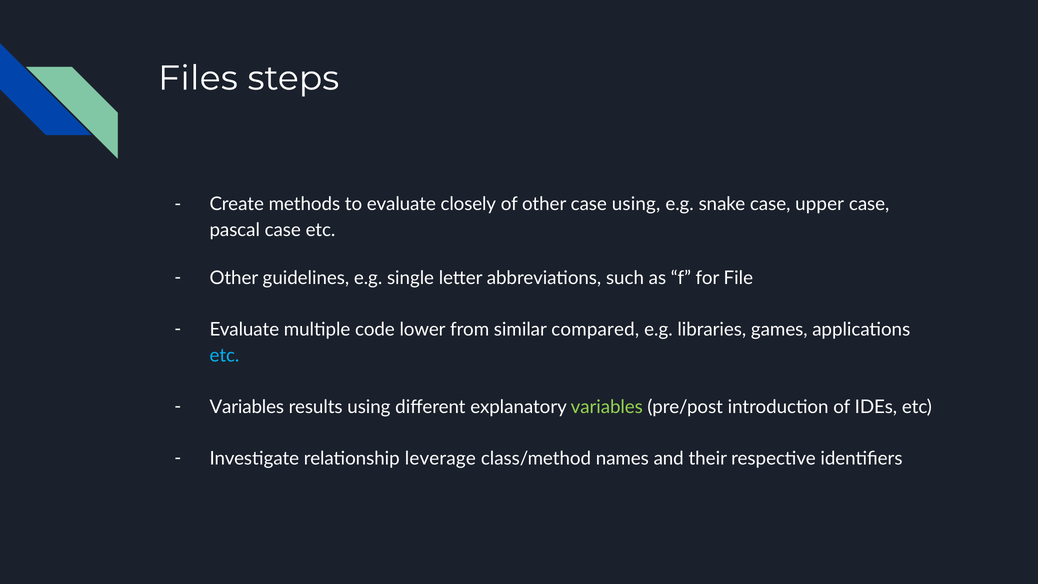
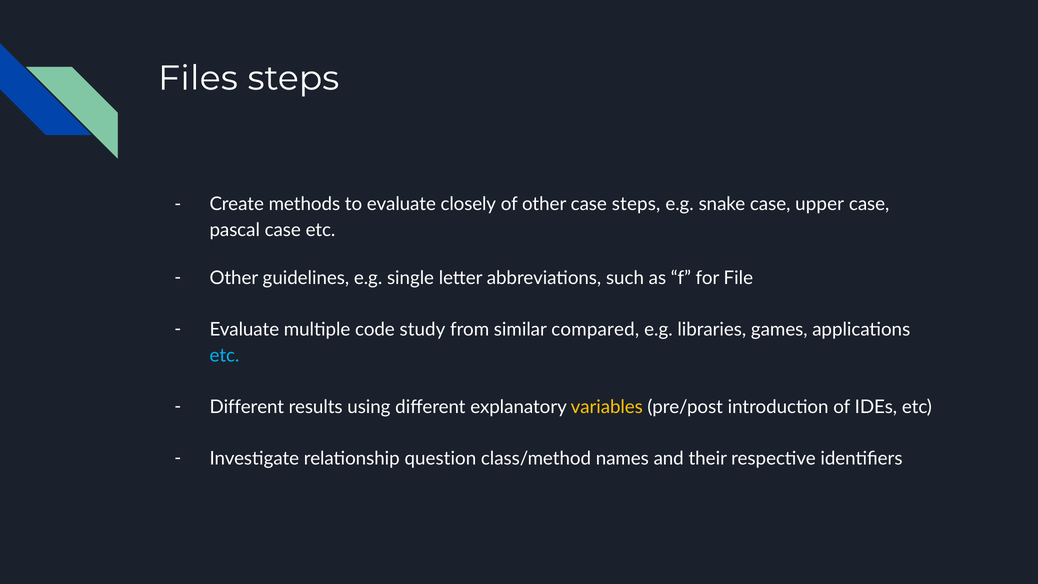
case using: using -> steps (636, 204)
lower: lower -> study (422, 330)
Variables: Variables -> Different (247, 407)
variables colour: light green -> yellow (607, 407)
leverage: leverage -> question (440, 458)
